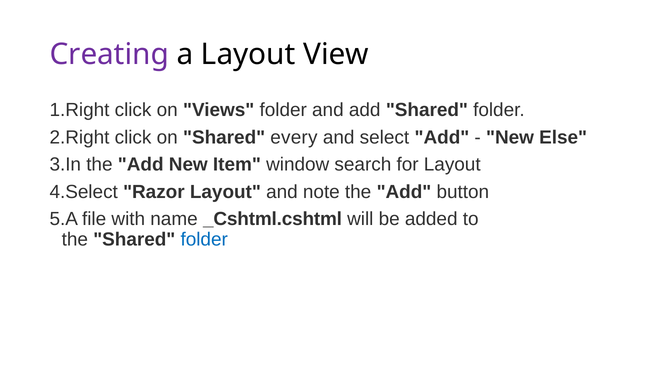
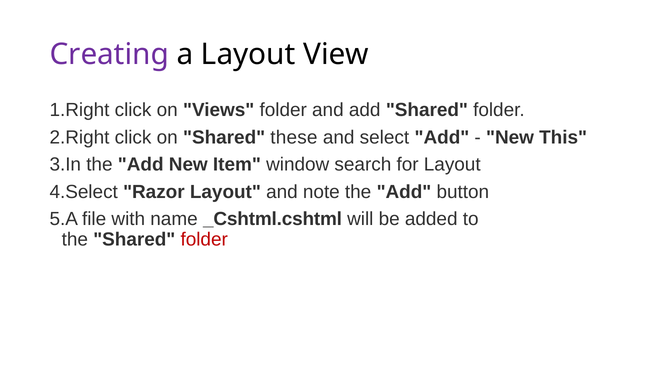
every: every -> these (294, 137)
Else: Else -> This (563, 137)
folder colour: blue -> red (204, 239)
